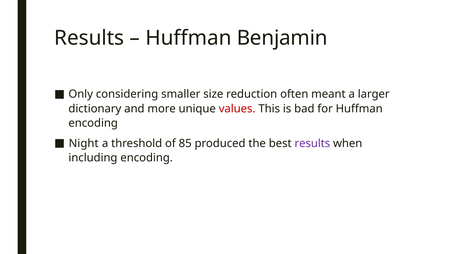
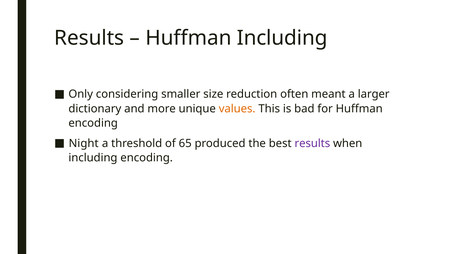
Huffman Benjamin: Benjamin -> Including (282, 38)
values colour: red -> orange (237, 109)
85: 85 -> 65 (185, 143)
